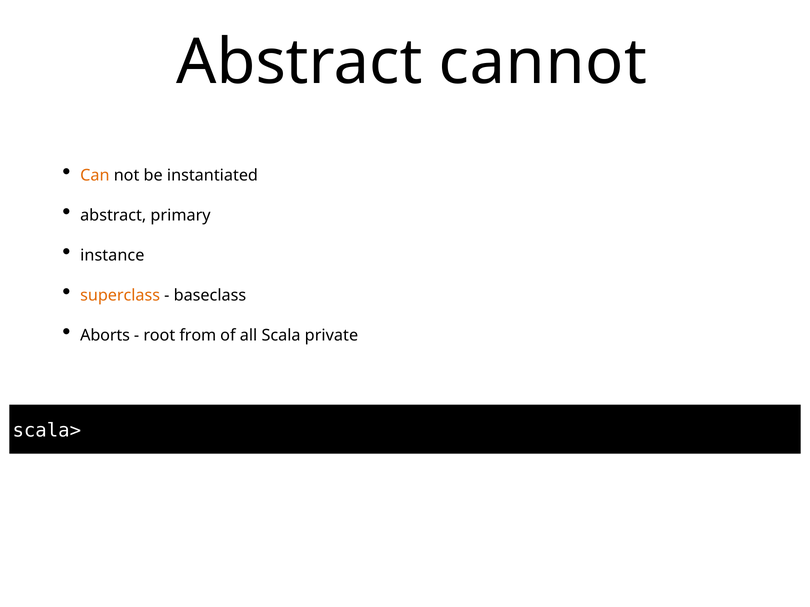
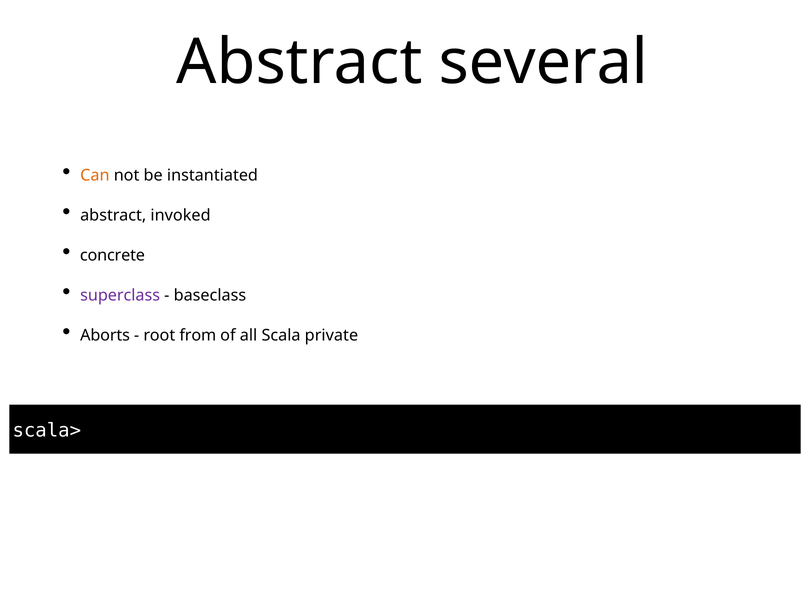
cannot: cannot -> several (543, 63)
primary: primary -> invoked (181, 215)
instance: instance -> concrete (112, 255)
superclass colour: orange -> purple (120, 295)
